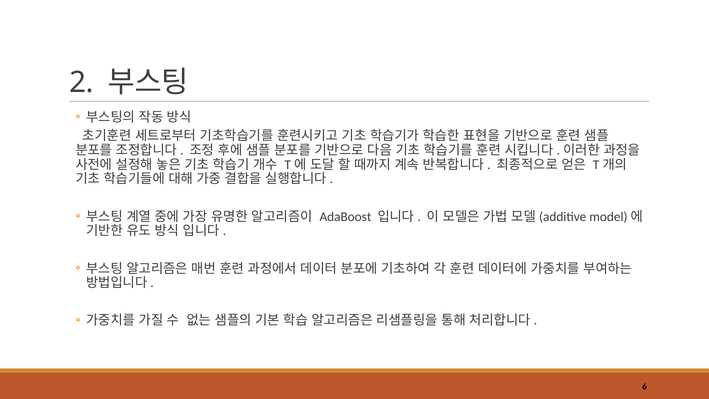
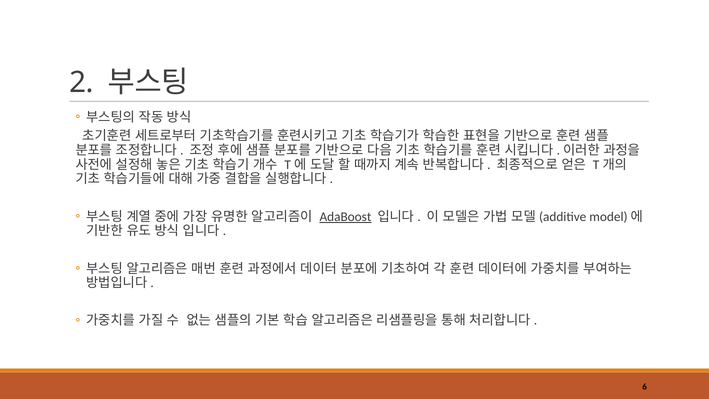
AdaBoost underline: none -> present (345, 217)
